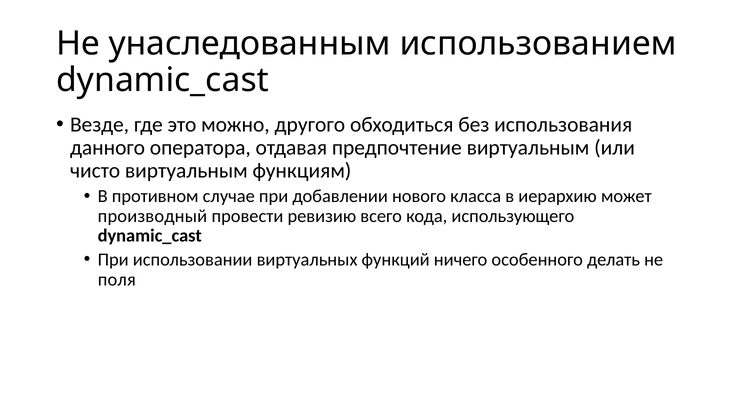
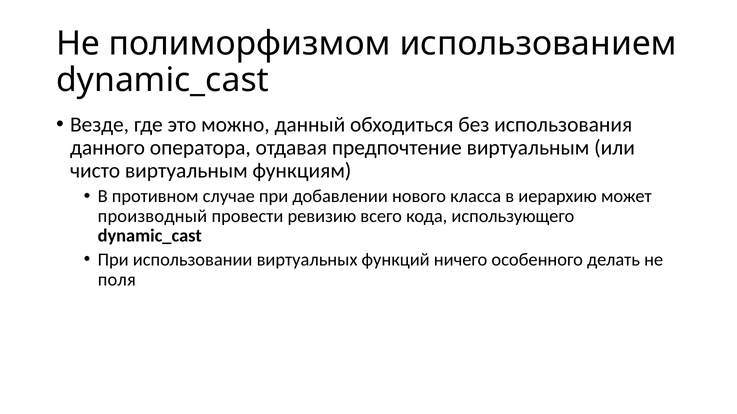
унаследованным: унаследованным -> полиморфизмом (250, 44)
другого: другого -> данный (310, 125)
